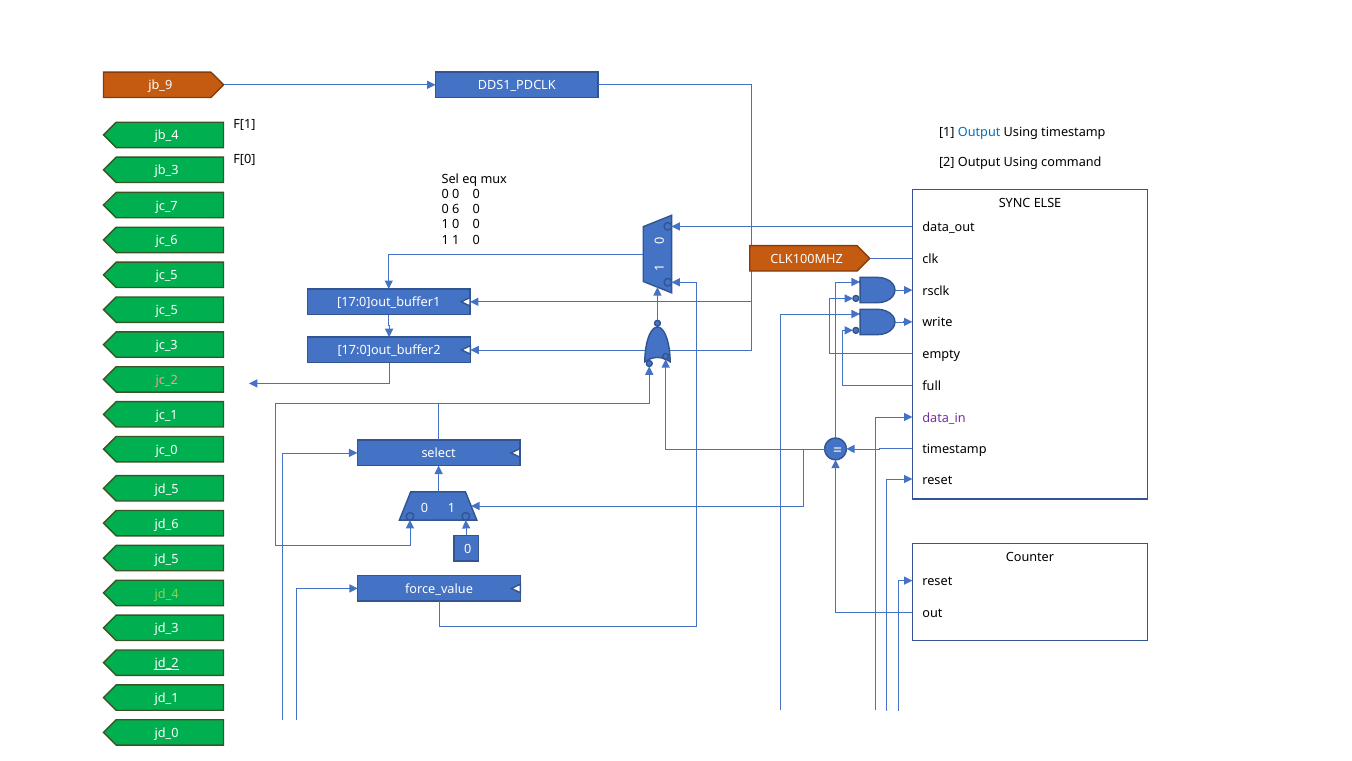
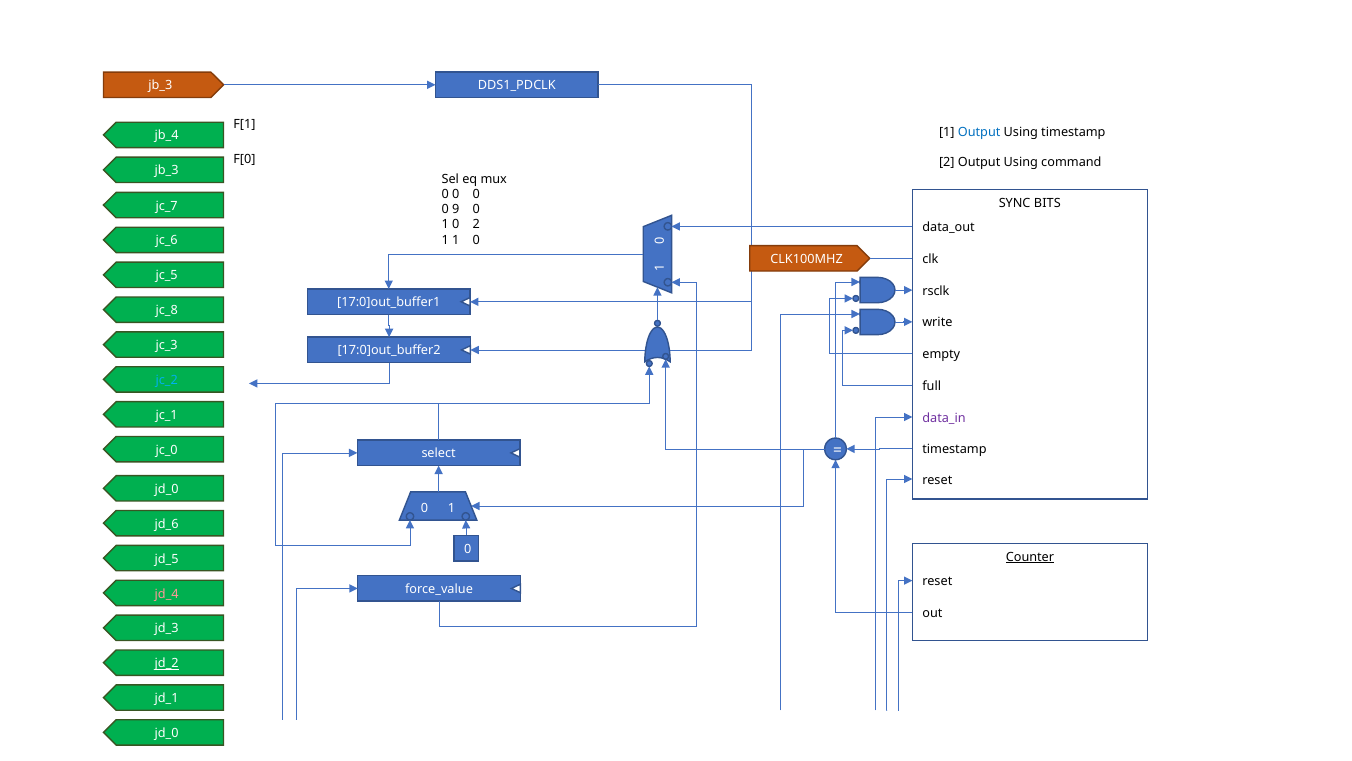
jb_9: jb_9 -> jb_3 (160, 86)
ELSE: ELSE -> BITS (1047, 203)
6: 6 -> 9 (456, 209)
1 0 0: 0 -> 2 (476, 225)
jc_5: jc_5 -> jc_8 (167, 310)
jc_2 colour: pink -> light blue (167, 380)
jd_5: jd_5 -> jd_0 (167, 489)
Counter underline: none -> present (1030, 557)
jd_4 colour: light green -> pink (167, 593)
